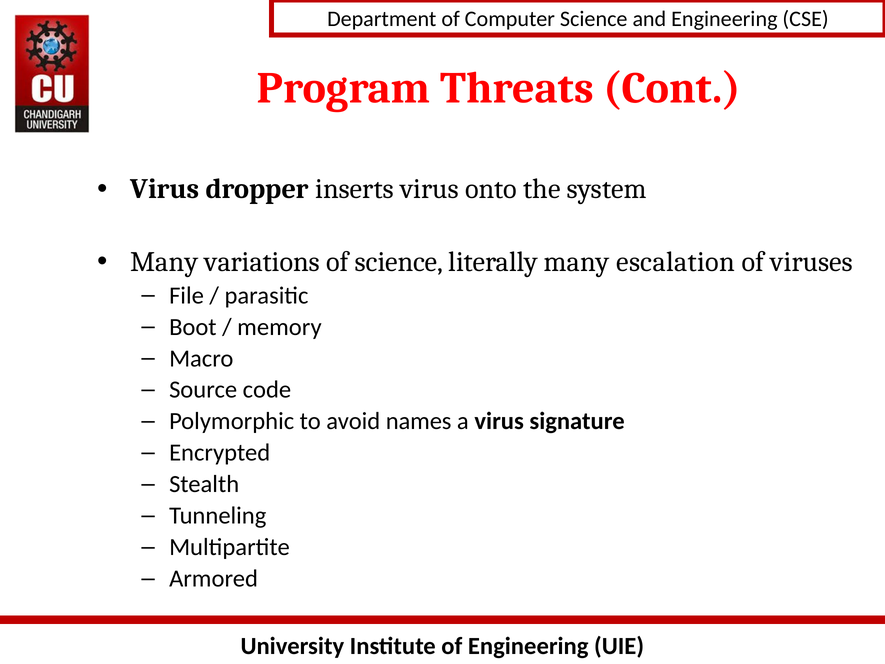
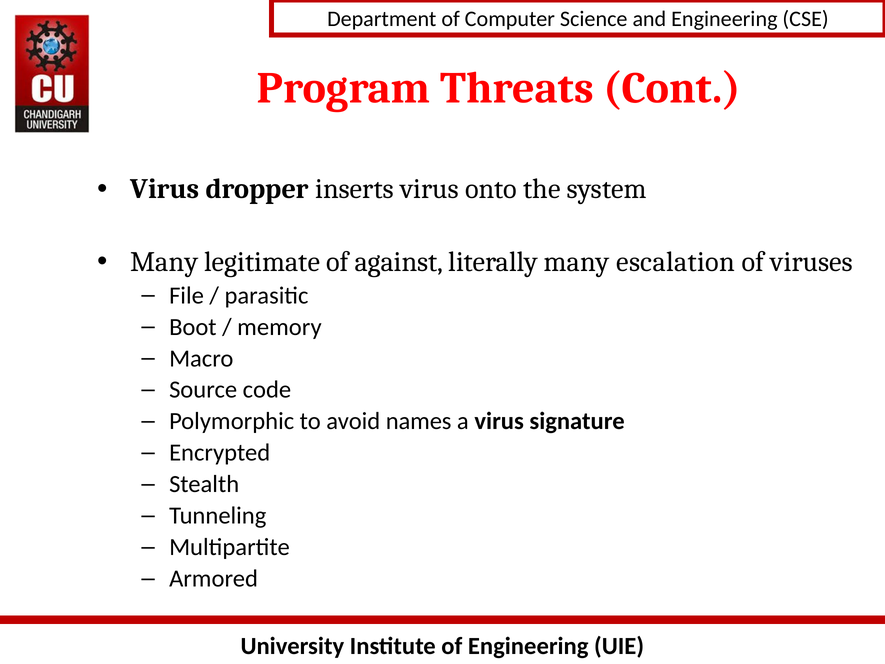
variations: variations -> legitimate (262, 262)
of science: science -> against (399, 262)
